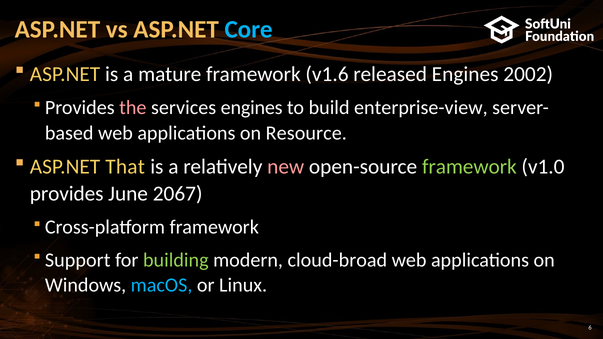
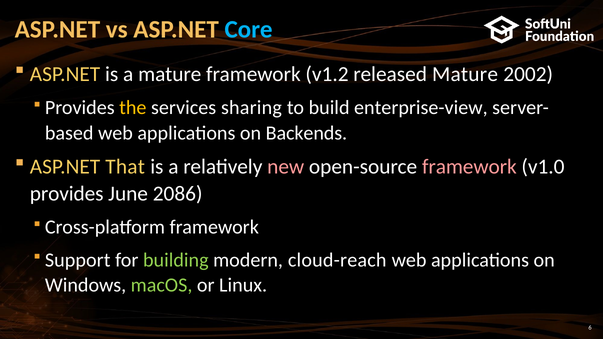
v1.6: v1.6 -> v1.2 (327, 74)
released Engines: Engines -> Mature (465, 74)
the colour: pink -> yellow (133, 108)
services engines: engines -> sharing (251, 108)
Resource: Resource -> Backends (306, 133)
framework colour: light green -> pink (469, 167)
2067: 2067 -> 2086 (178, 194)
cloud-broad: cloud-broad -> cloud-reach (337, 260)
macOS colour: light blue -> light green (162, 286)
